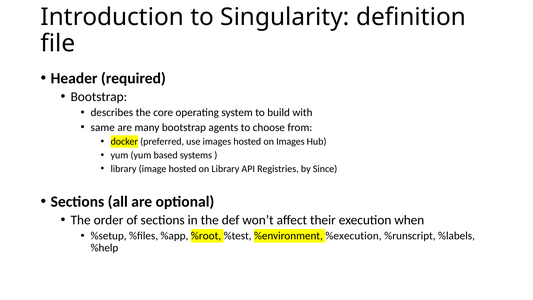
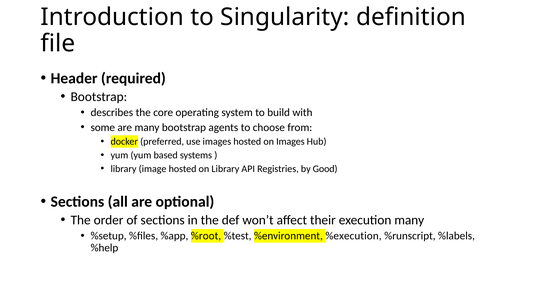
same: same -> some (103, 127)
Since: Since -> Good (325, 169)
execution when: when -> many (409, 220)
